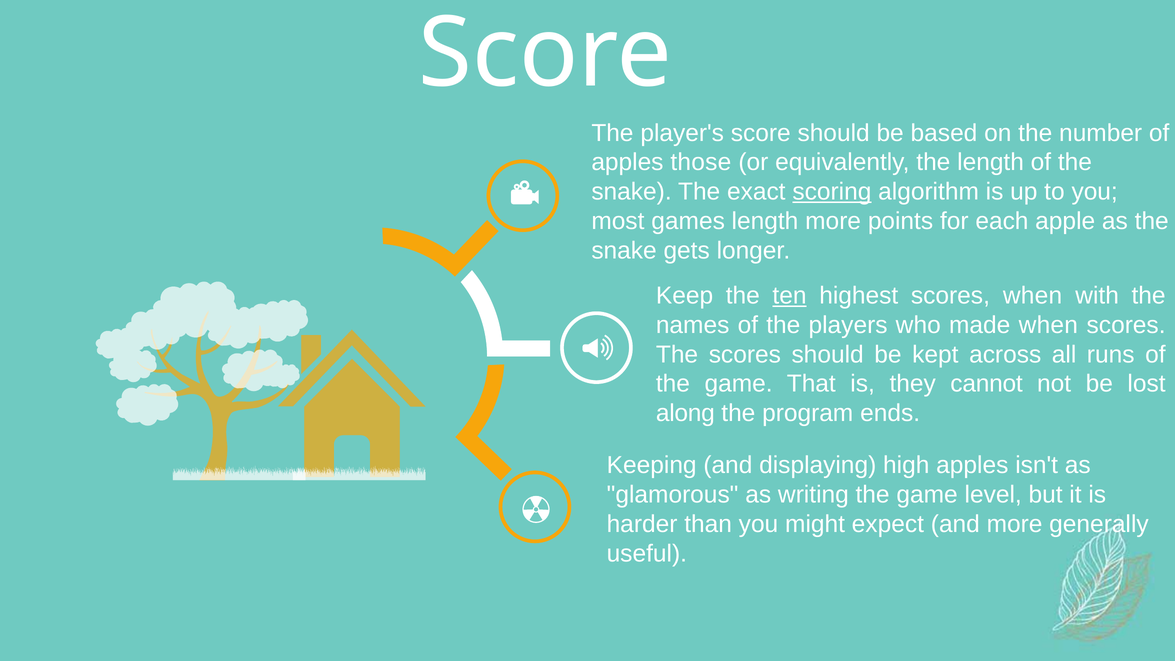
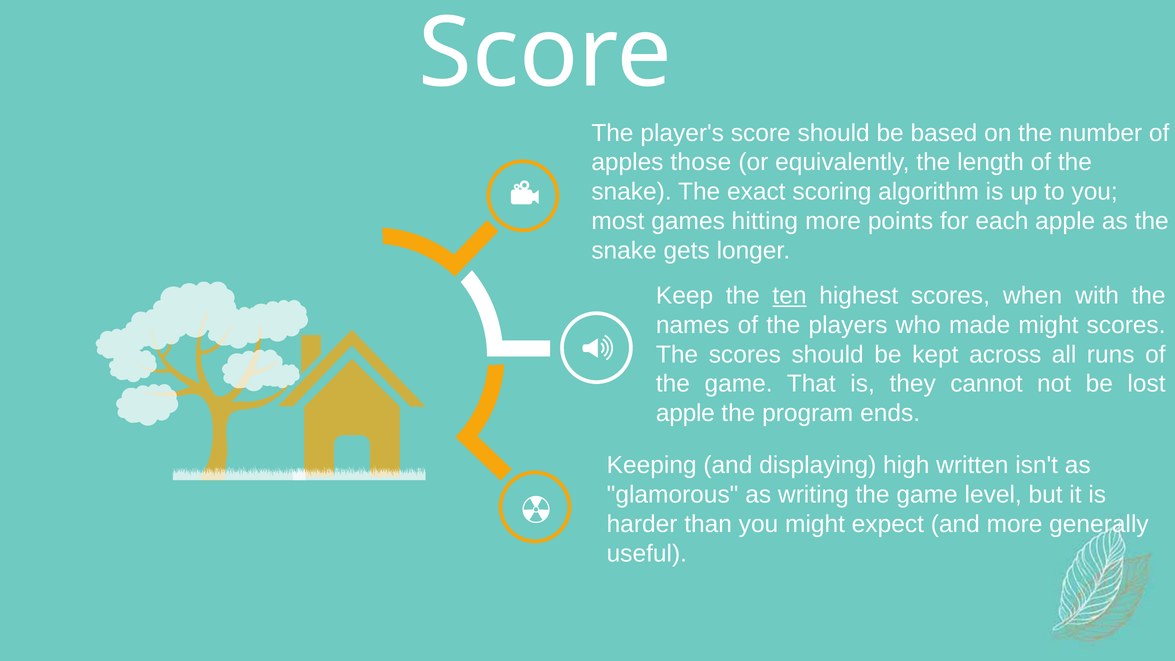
scoring underline: present -> none (832, 192)
games length: length -> hitting (765, 221)
made when: when -> might (1048, 325)
along: along -> apple (685, 413)
high apples: apples -> written (972, 465)
